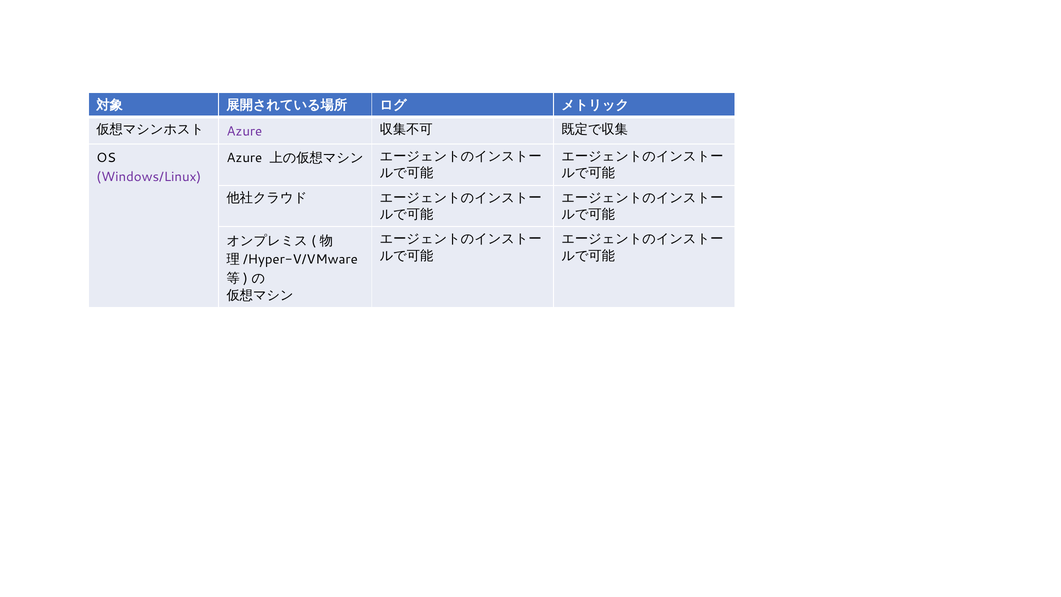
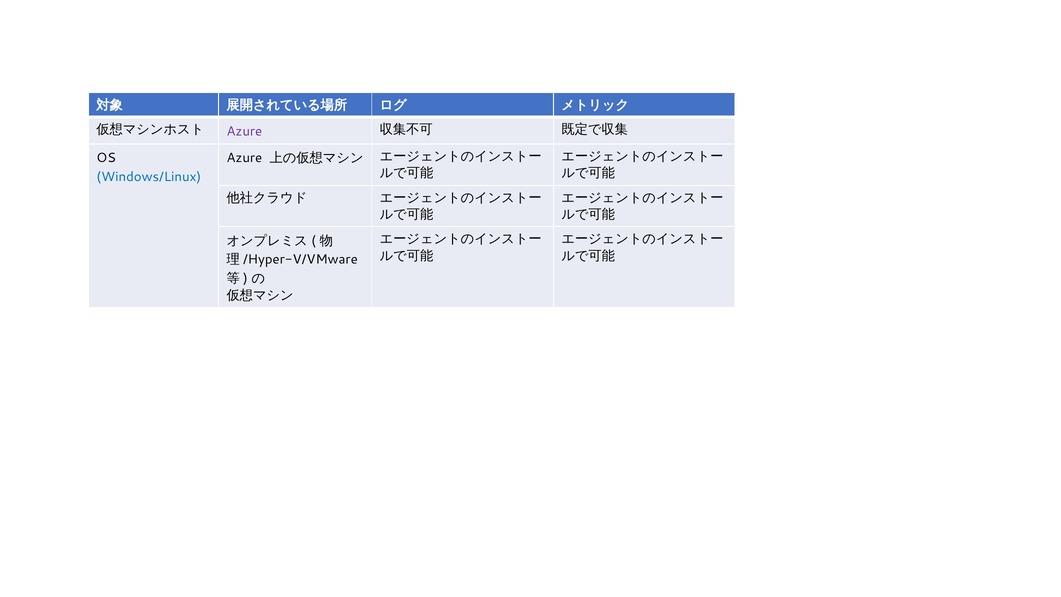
Windows/Linux colour: purple -> blue (149, 177)
